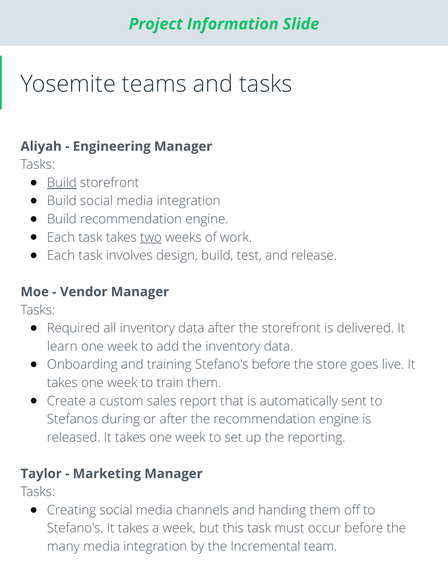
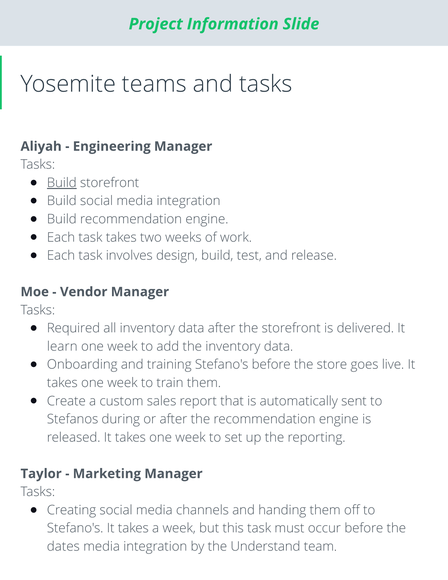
two underline: present -> none (151, 237)
many: many -> dates (63, 546)
Incremental: Incremental -> Understand (265, 546)
